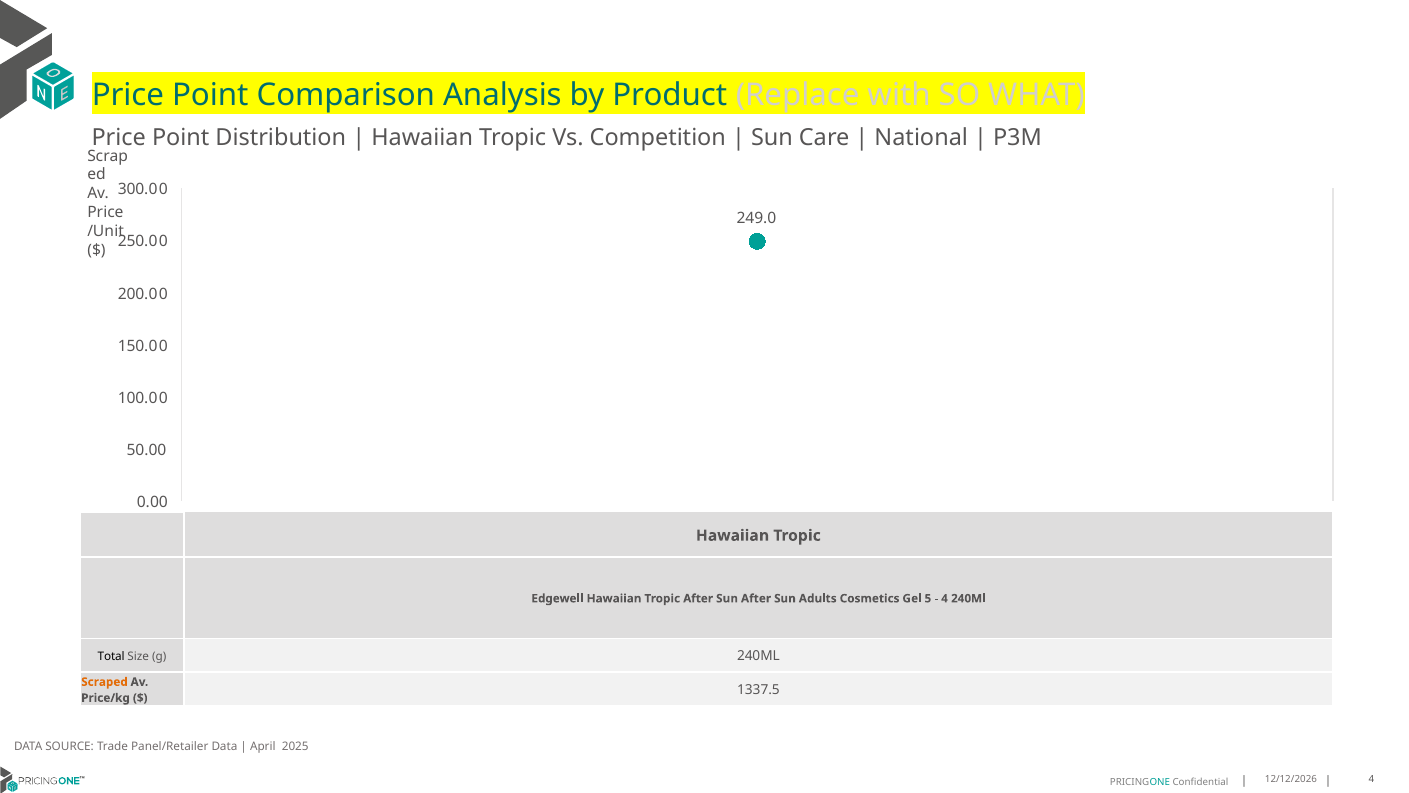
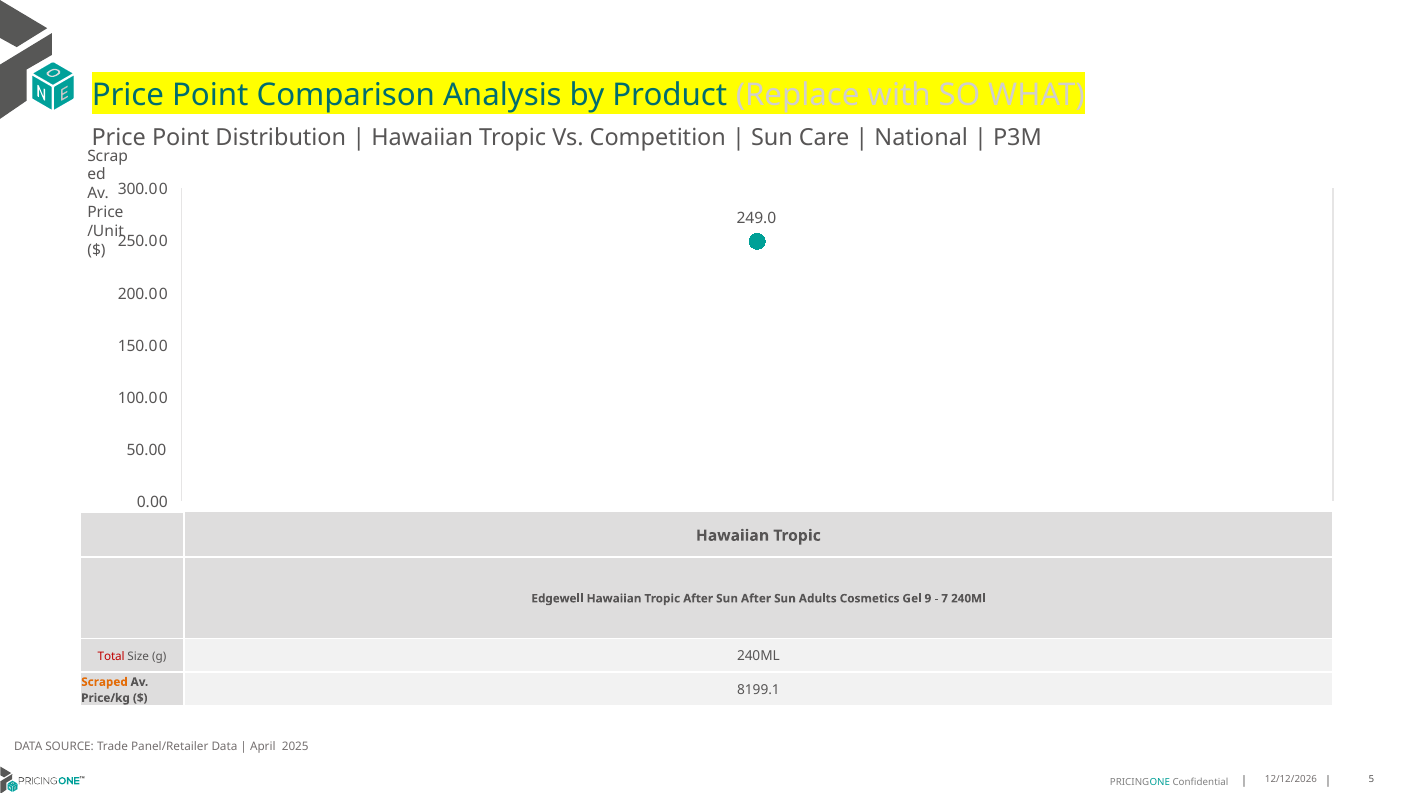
5: 5 -> 9 (928, 598)
4: 4 -> 7 (945, 598)
Total colour: black -> red (111, 656)
1337.5: 1337.5 -> 8199.1 (758, 690)
4: 4 -> 5 (1372, 779)
